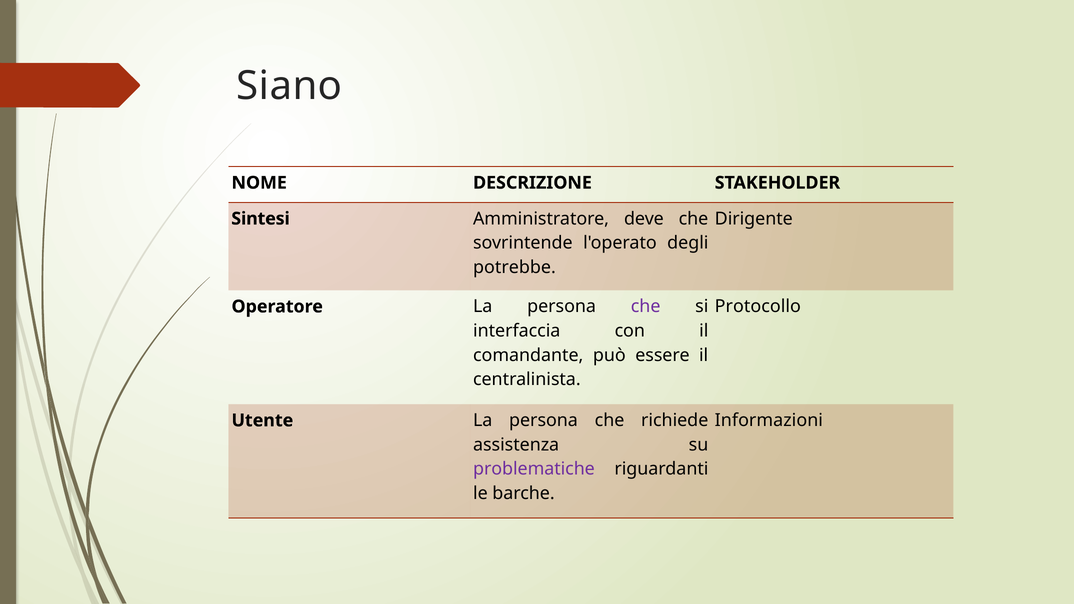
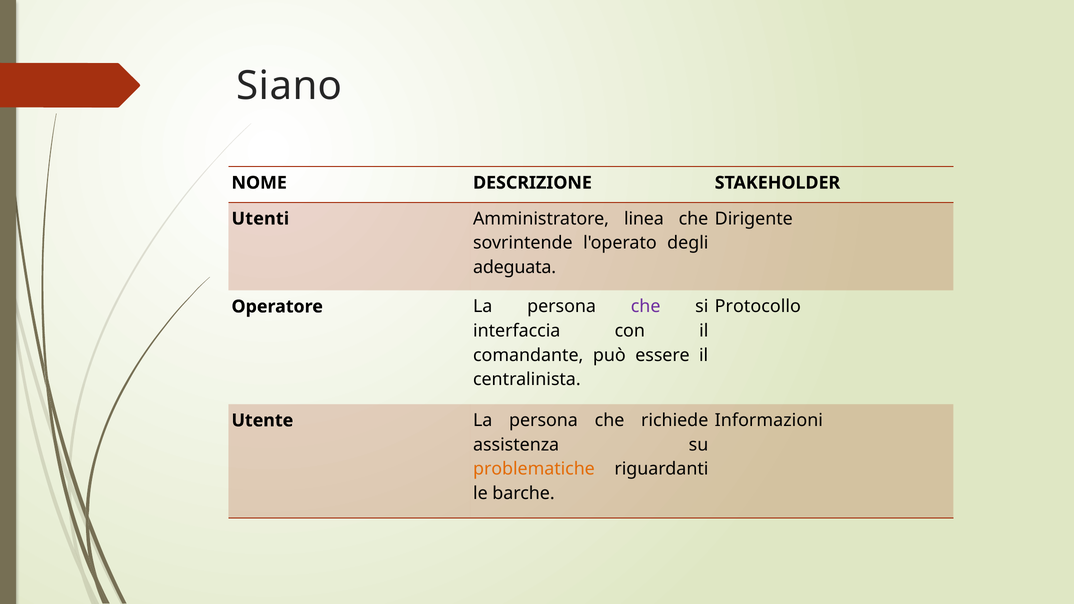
Sintesi: Sintesi -> Utenti (260, 219)
deve: deve -> linea (644, 219)
potrebbe: potrebbe -> adeguata (515, 267)
problematiche colour: purple -> orange (534, 469)
